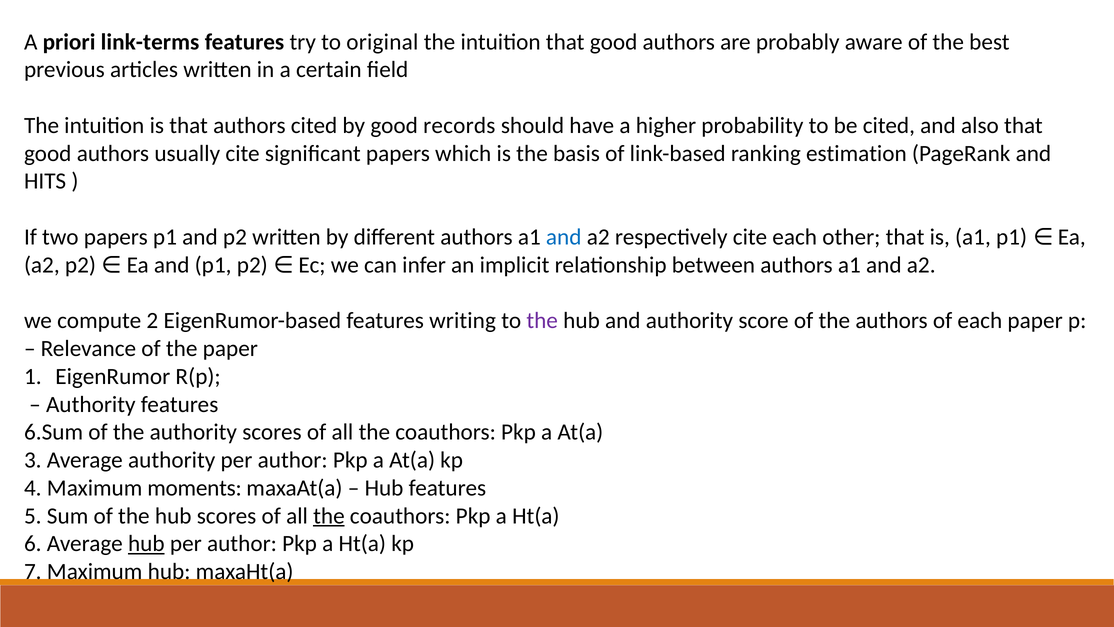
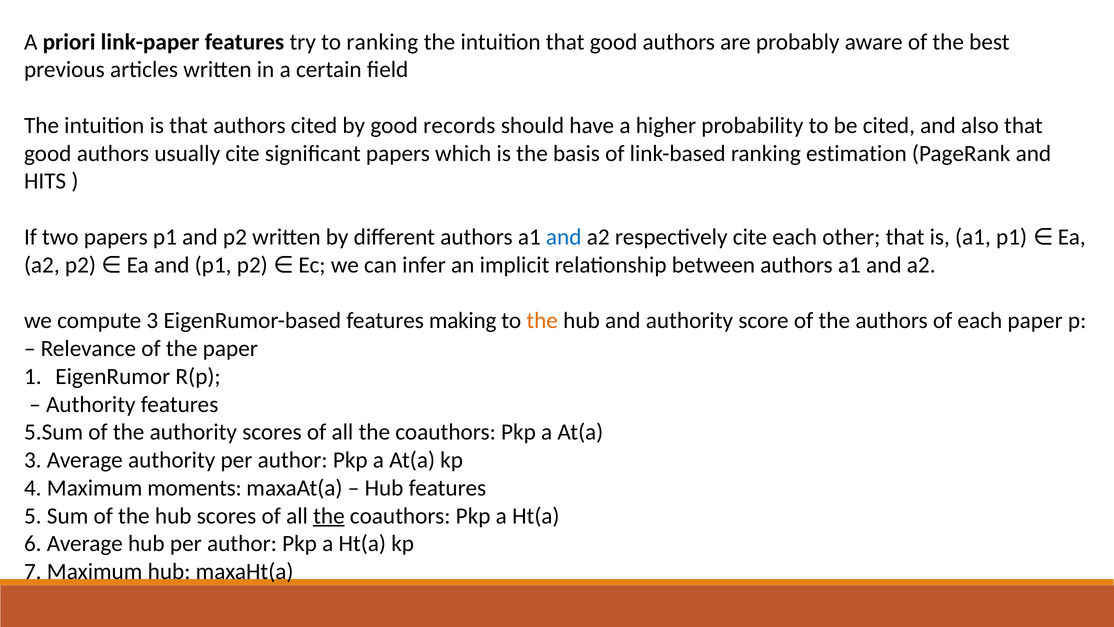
link-terms: link-terms -> link-paper (150, 42)
to original: original -> ranking (382, 42)
compute 2: 2 -> 3 (152, 321)
writing: writing -> making (463, 321)
the colour: purple -> orange (542, 321)
6.Sum: 6.Sum -> 5.Sum (54, 432)
hub underline: present -> none (146, 543)
